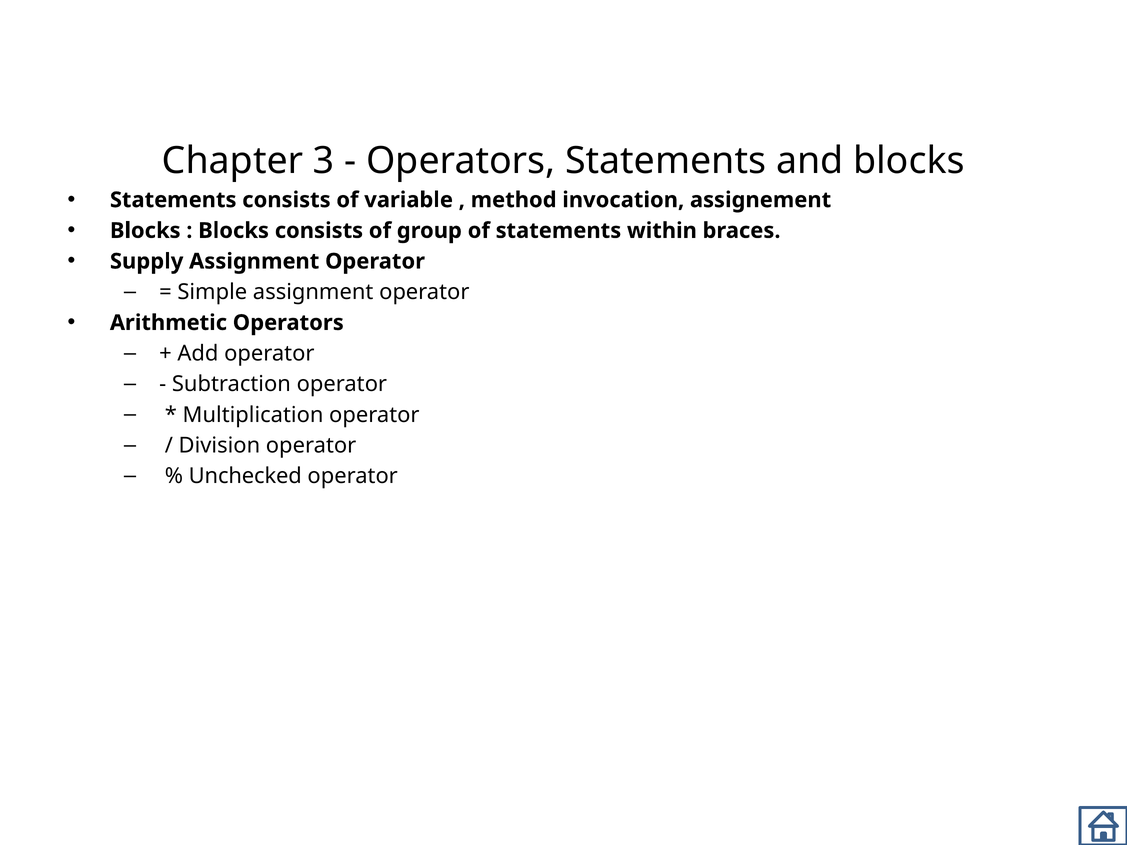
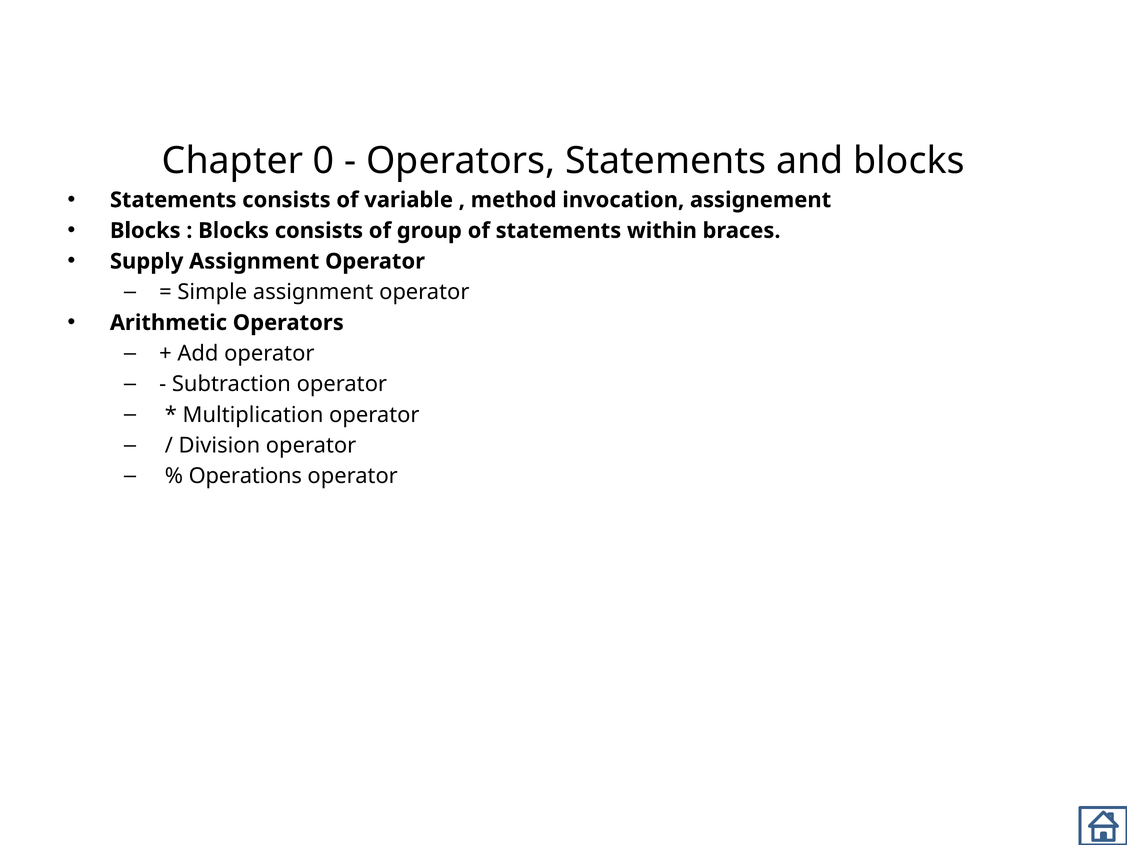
3: 3 -> 0 (324, 161)
Unchecked: Unchecked -> Operations (245, 476)
